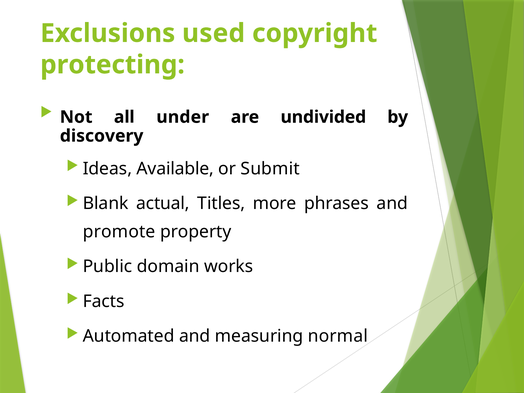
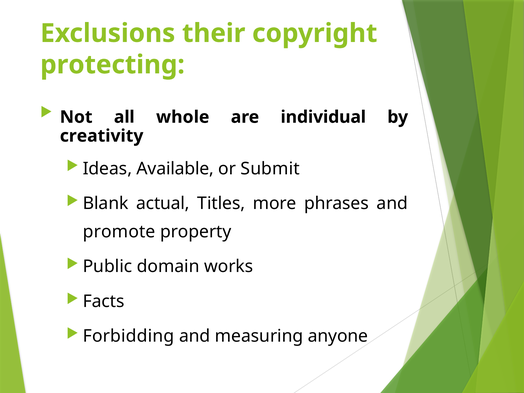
used: used -> their (214, 33)
under: under -> whole (183, 117)
undivided: undivided -> individual (323, 117)
discovery: discovery -> creativity (102, 136)
Automated: Automated -> Forbidding (129, 336)
normal: normal -> anyone (338, 336)
